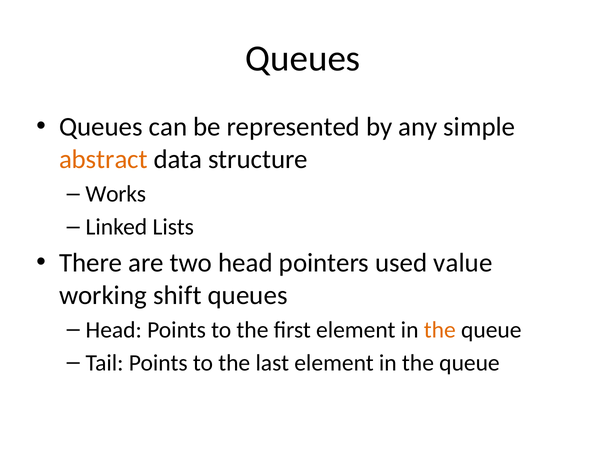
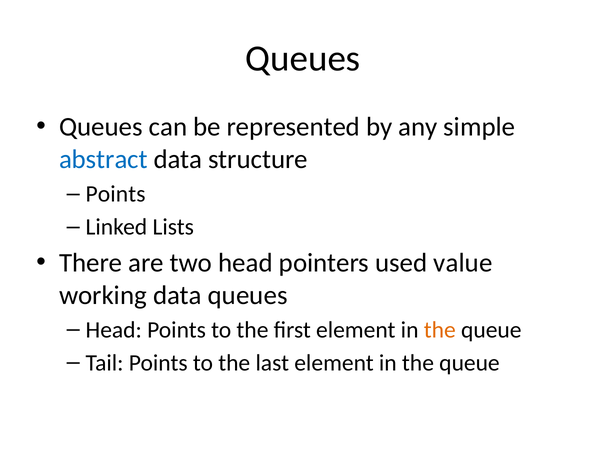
abstract colour: orange -> blue (103, 159)
Works: Works -> Points (116, 194)
working shift: shift -> data (177, 296)
